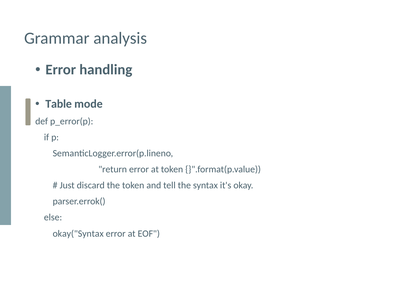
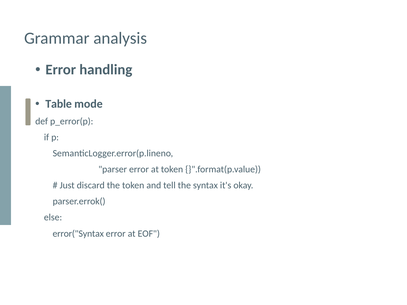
return: return -> parser (113, 169)
okay("Syntax: okay("Syntax -> error("Syntax (78, 234)
